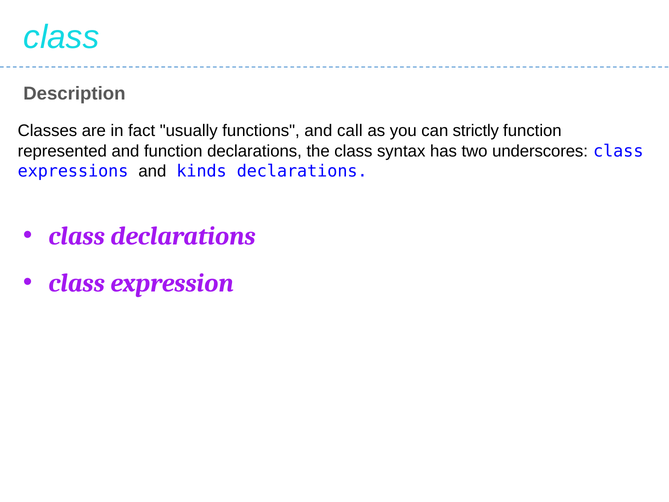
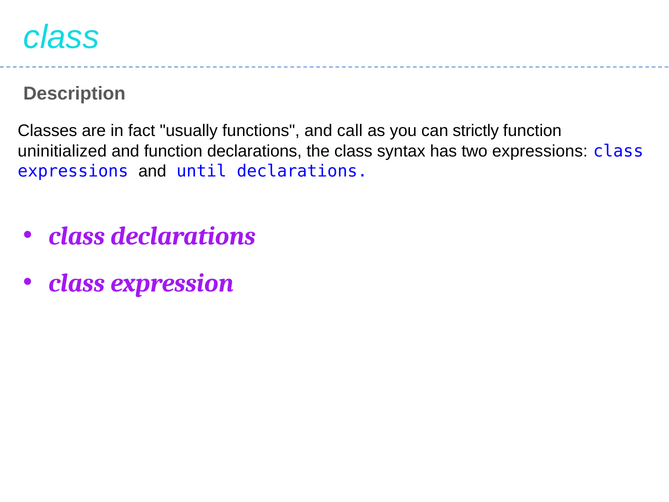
represented: represented -> uninitialized (62, 151)
two underscores: underscores -> expressions (540, 151)
kinds: kinds -> until (202, 171)
